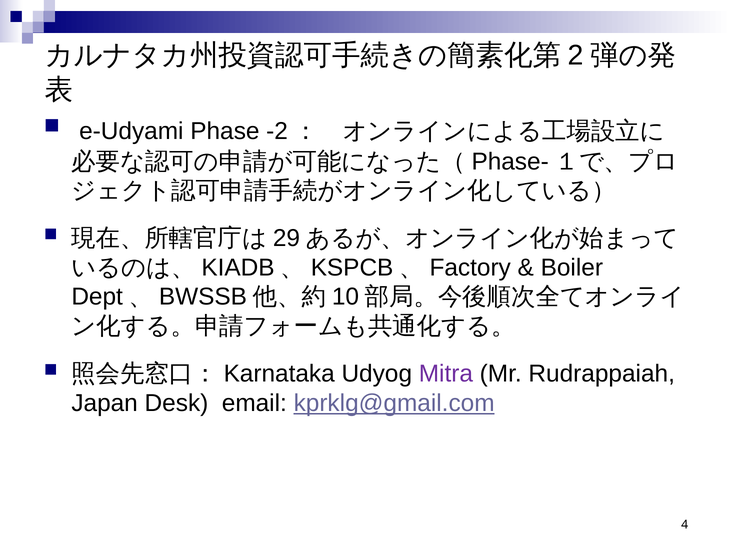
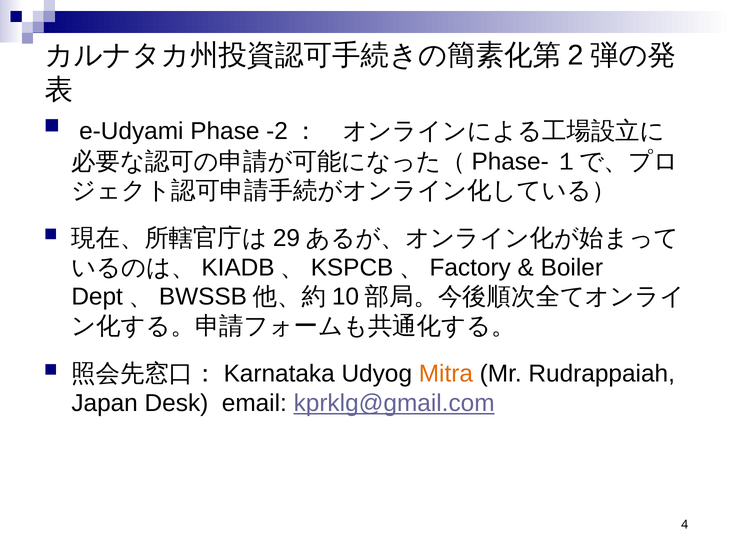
Mitra colour: purple -> orange (446, 374)
